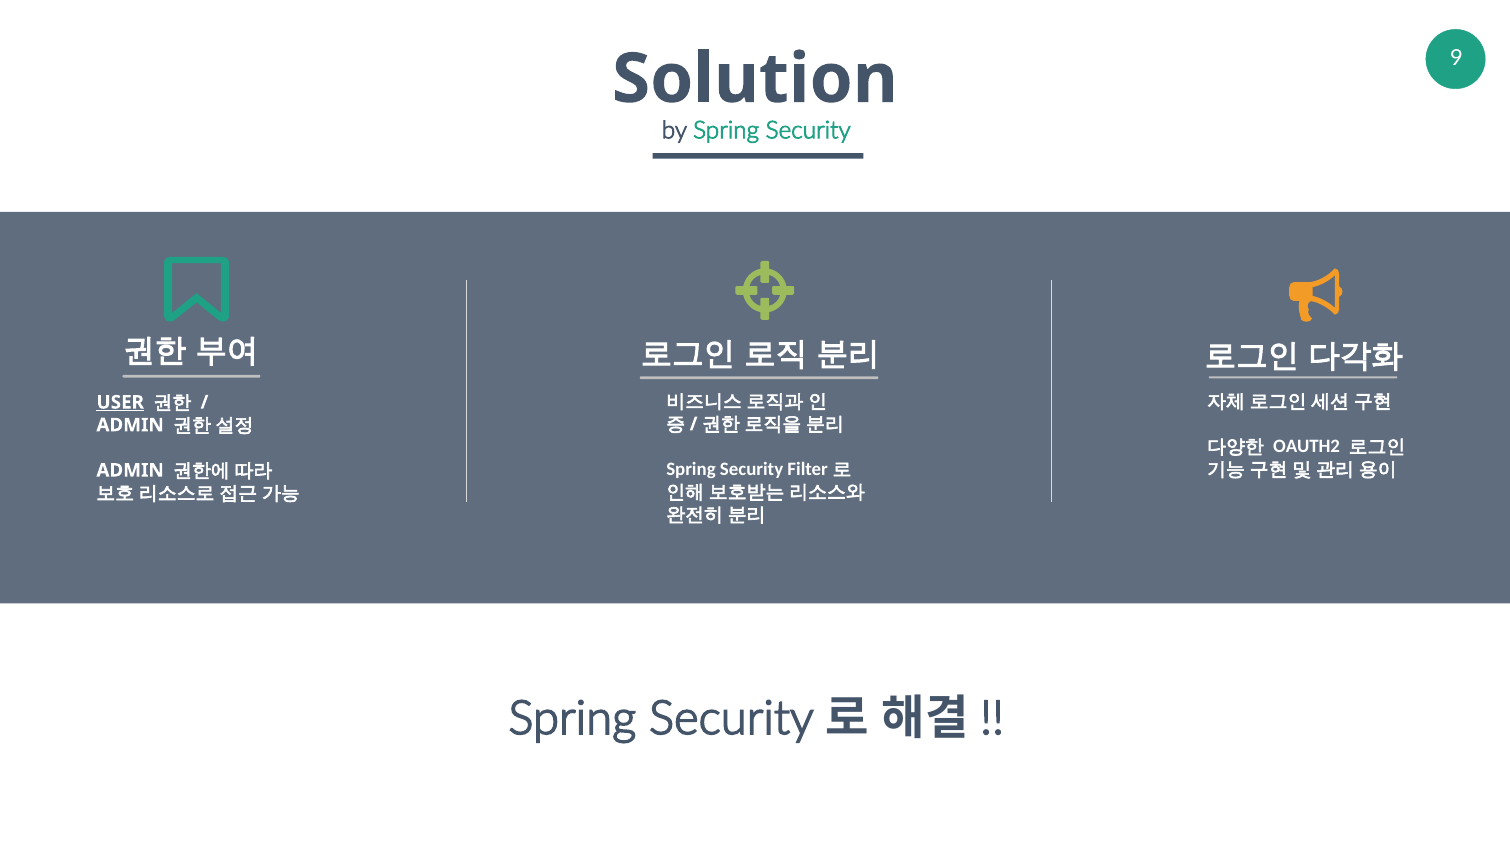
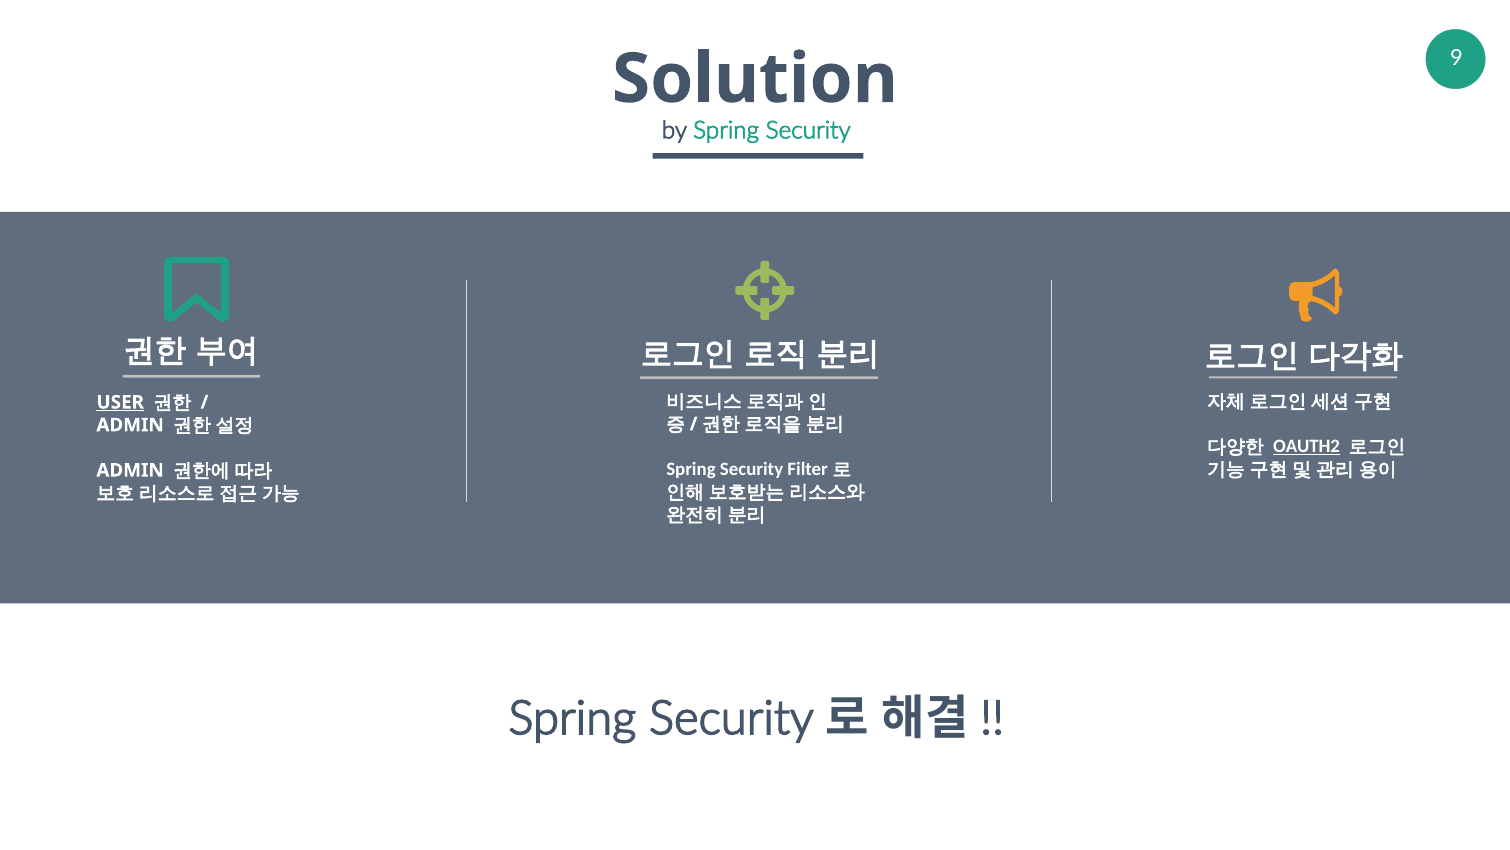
OAUTH2 underline: none -> present (1307, 446)
